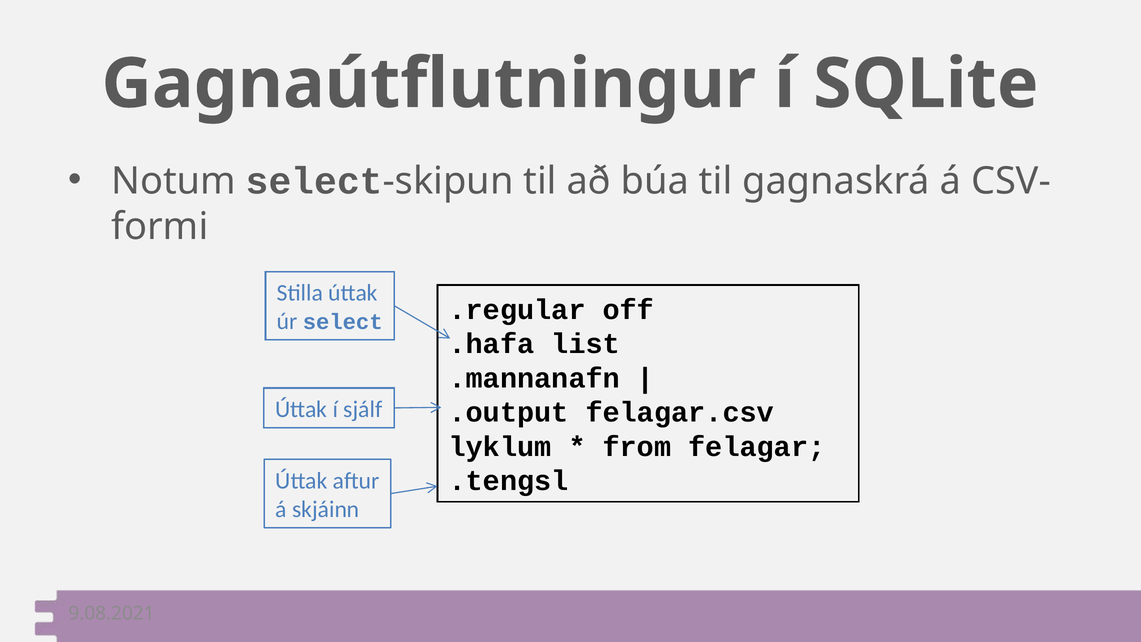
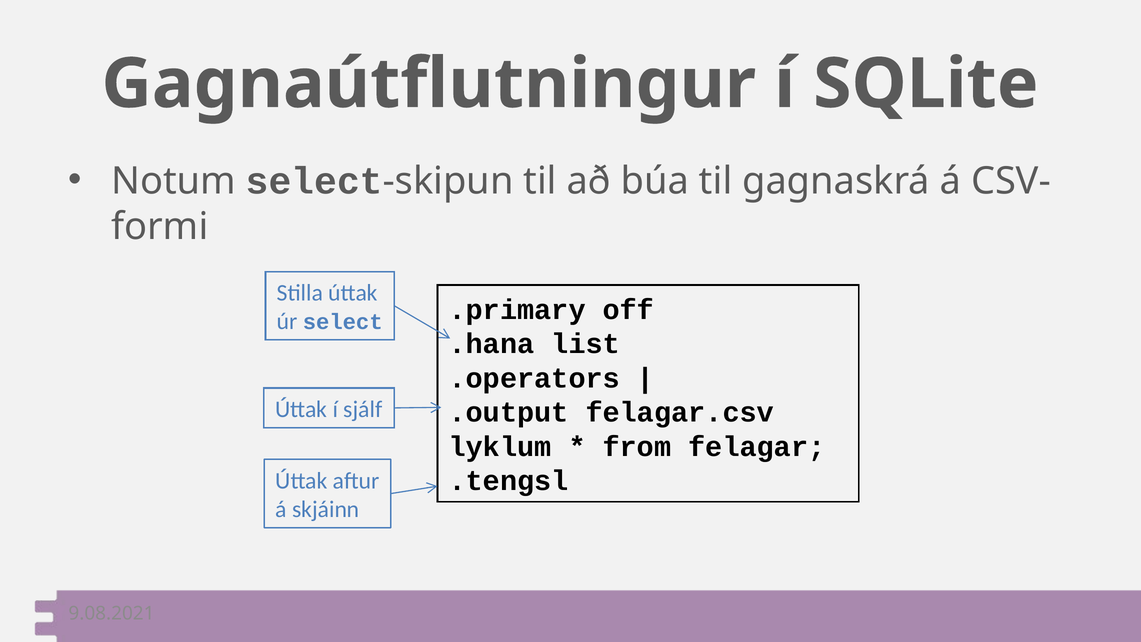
.regular: .regular -> .primary (517, 310)
.hafa: .hafa -> .hana (492, 344)
.mannanafn: .mannanafn -> .operators (534, 378)
